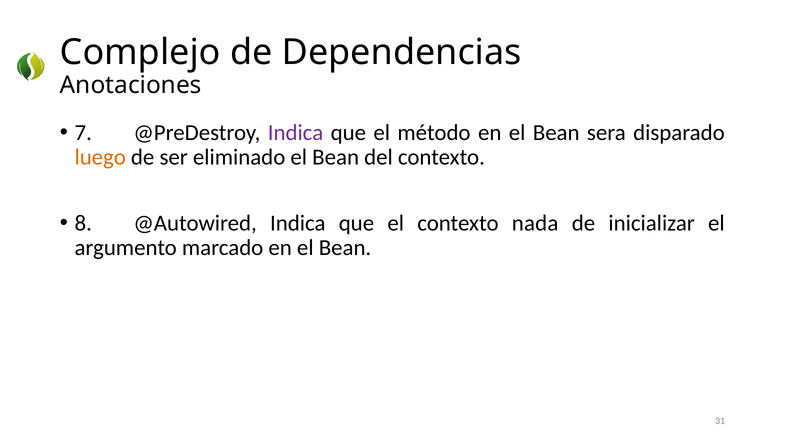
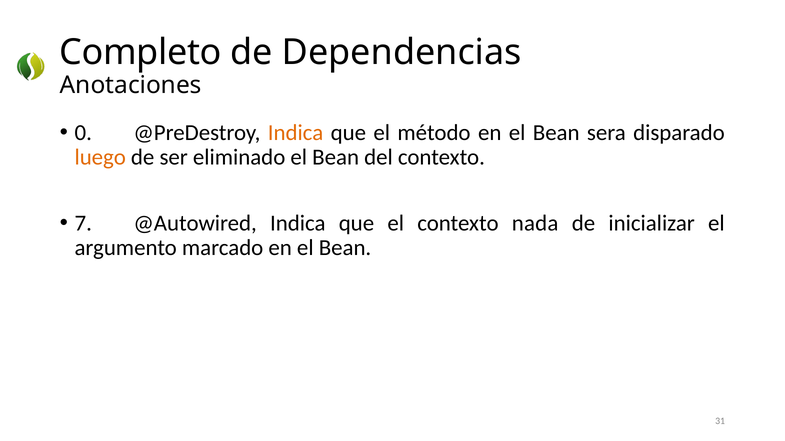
Complejo: Complejo -> Completo (140, 53)
7: 7 -> 0 (83, 133)
Indica colour: purple -> orange (296, 133)
8: 8 -> 7 (83, 223)
